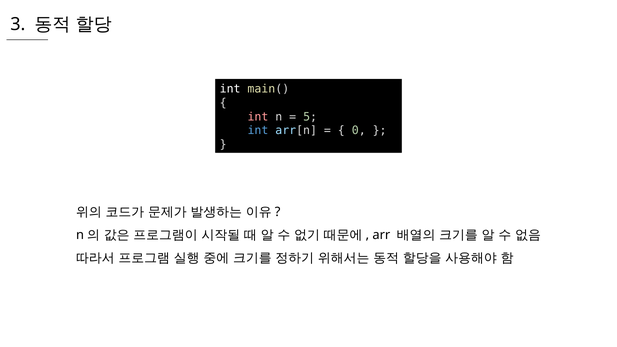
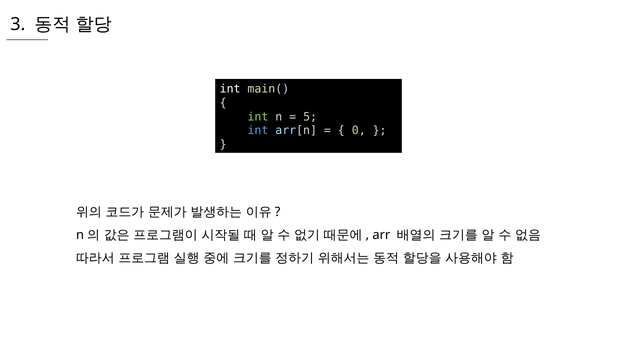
int colour: pink -> light green (258, 117)
